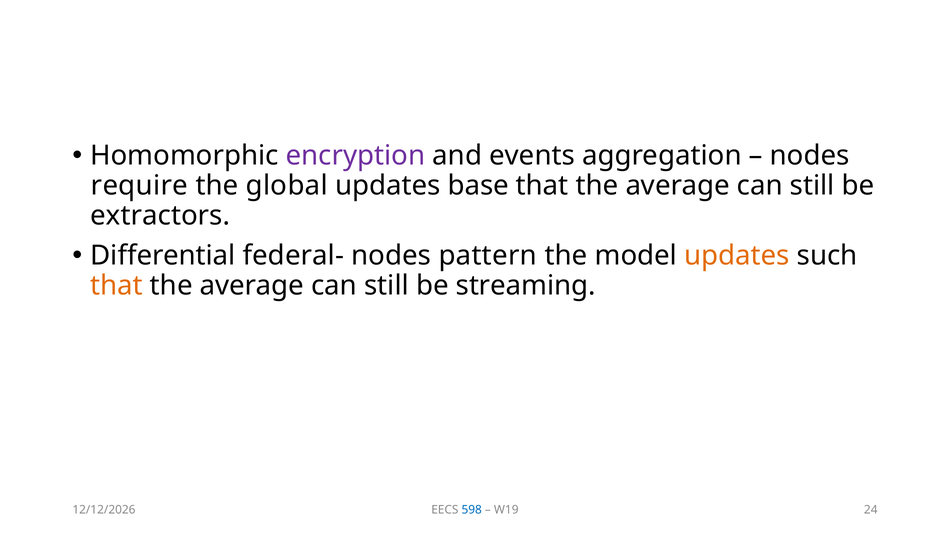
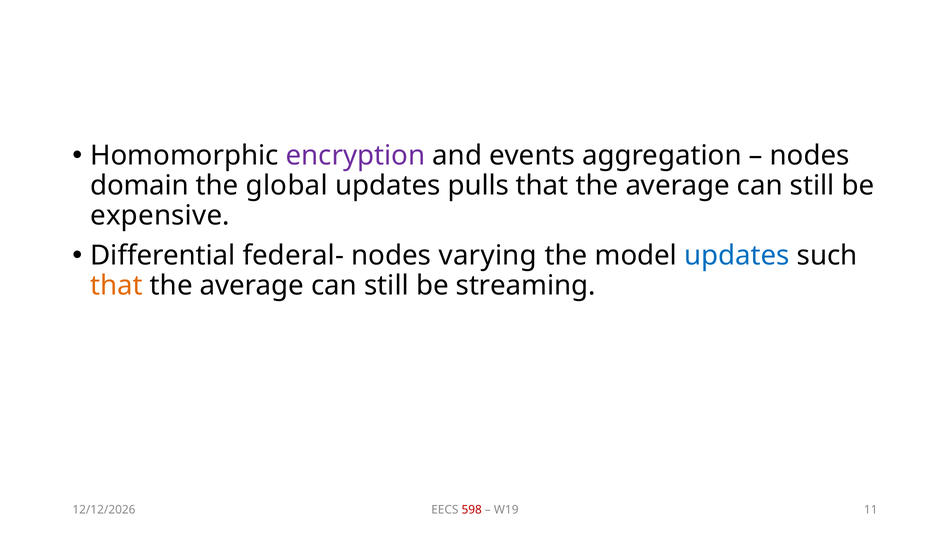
require: require -> domain (140, 186)
base: base -> pulls (478, 186)
extractors: extractors -> expensive (160, 215)
pattern: pattern -> varying (488, 255)
updates colour: orange -> blue (737, 255)
598 colour: blue -> red (472, 509)
24: 24 -> 11 (871, 509)
